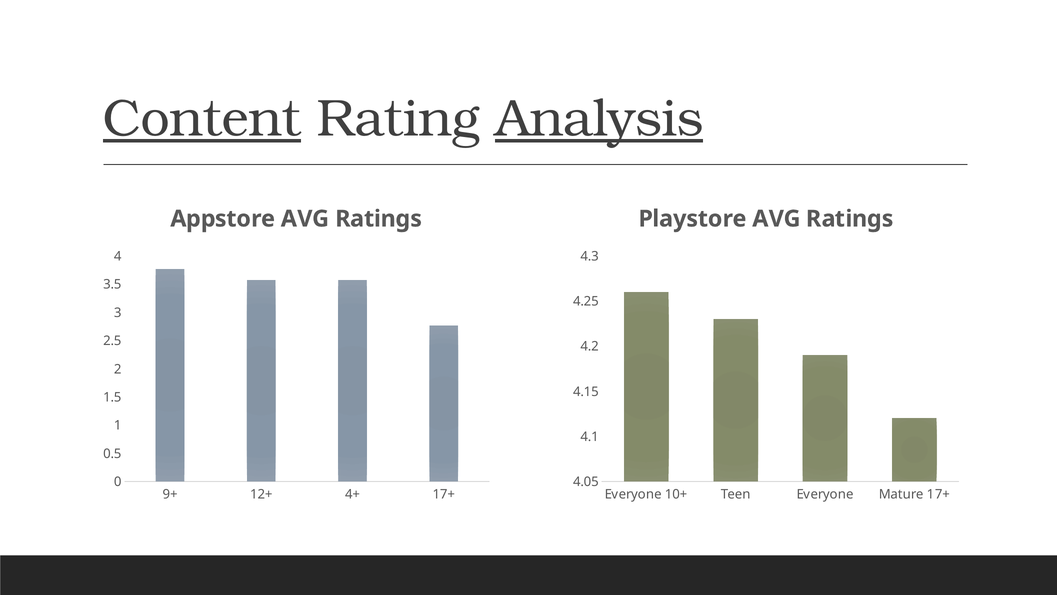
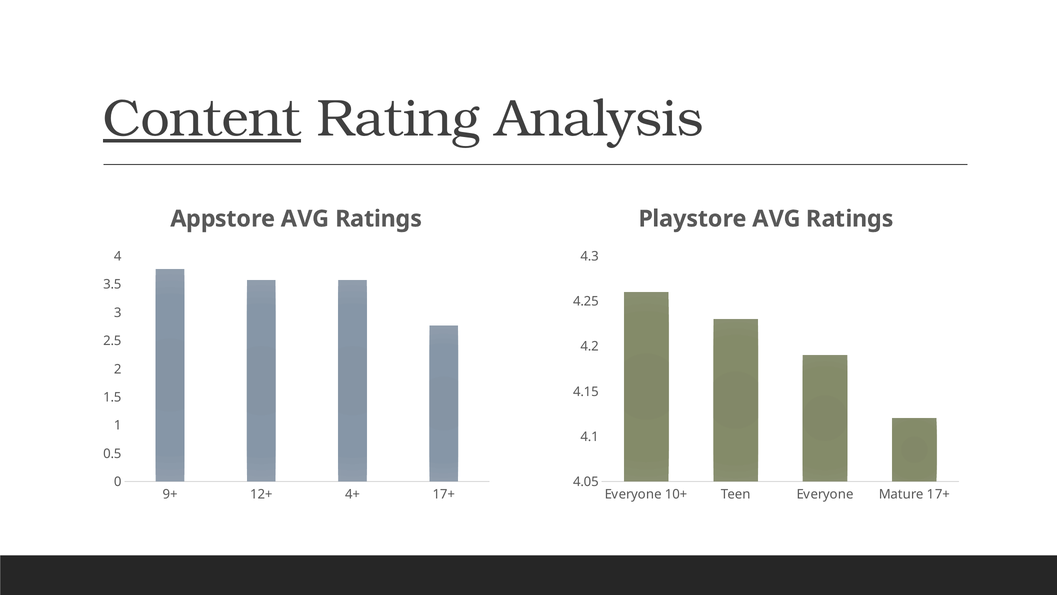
Analysis underline: present -> none (599, 118)
